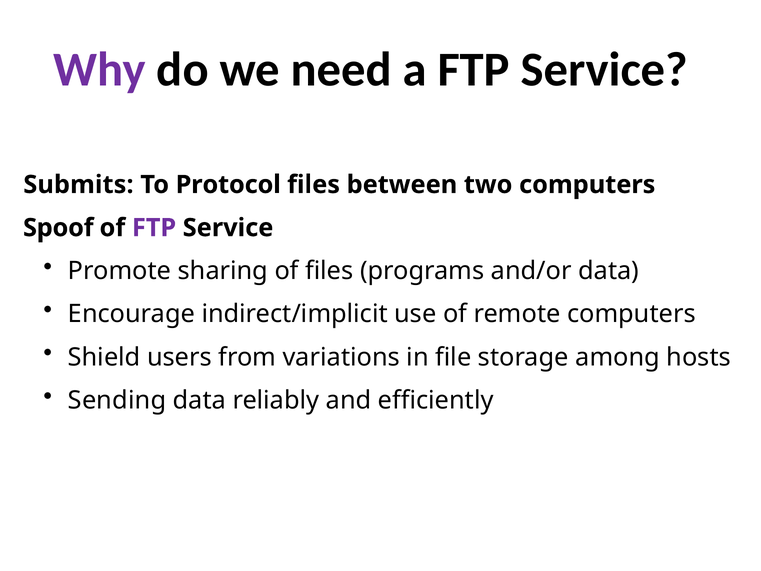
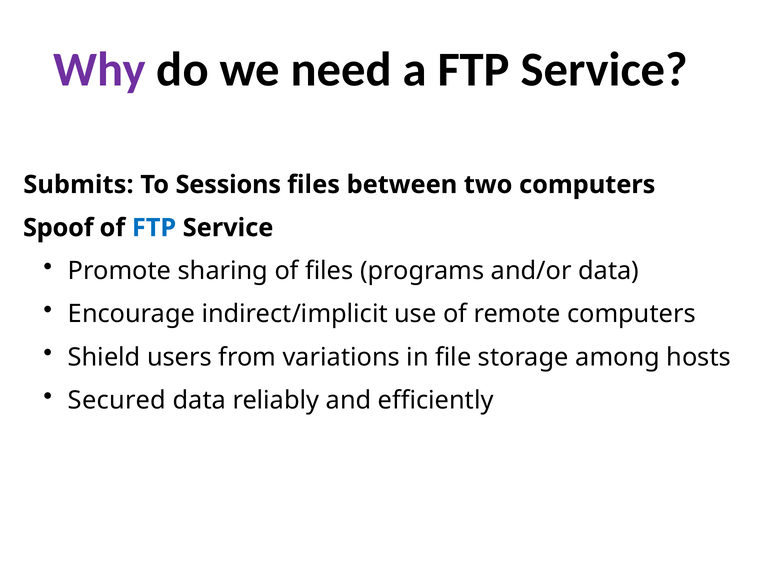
Protocol: Protocol -> Sessions (228, 185)
FTP colour: purple -> blue (154, 228)
Sending: Sending -> Secured (117, 400)
